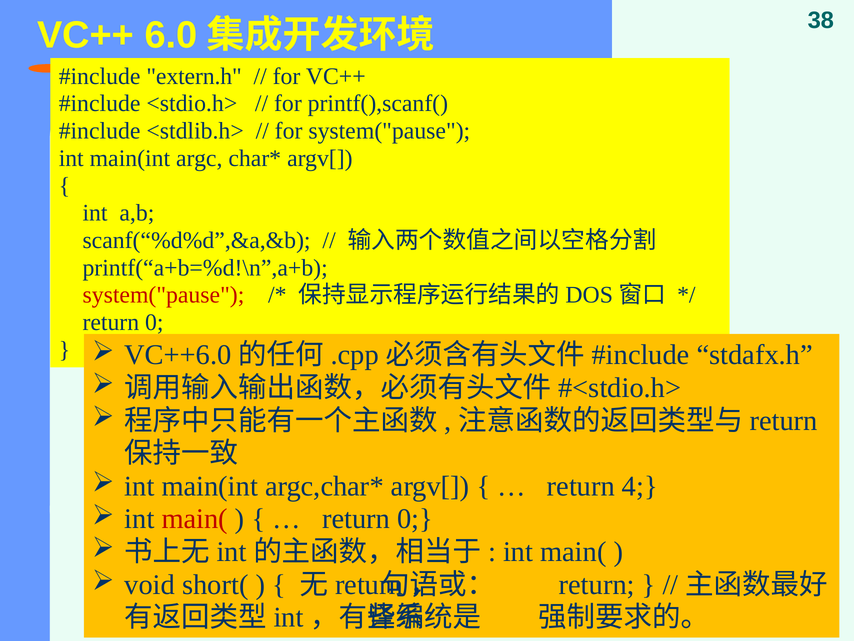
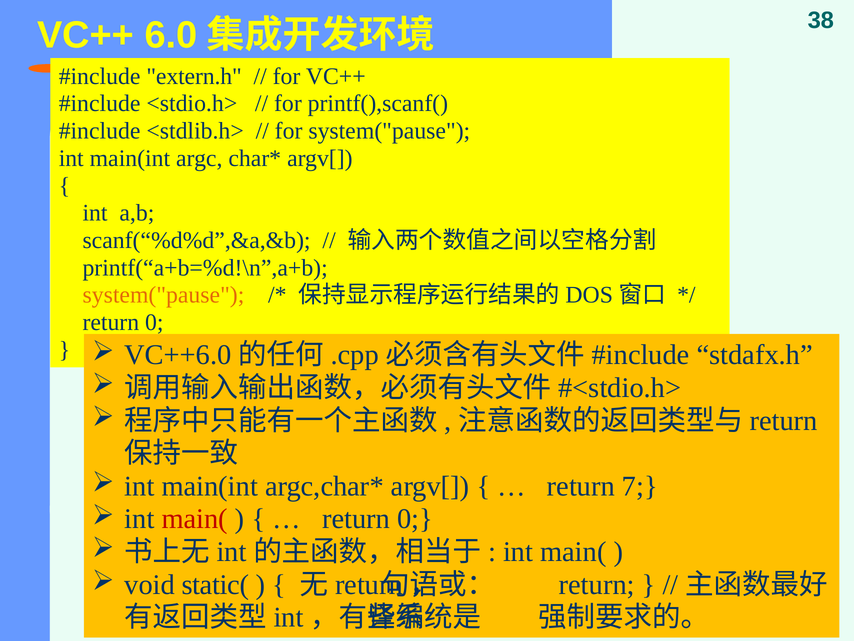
system("pause colour: red -> orange (163, 295)
4: 4 -> 7 (640, 486)
short(: short( -> static( (215, 584)
